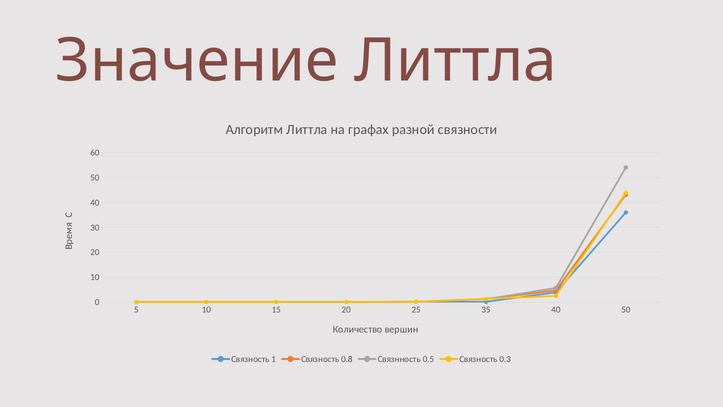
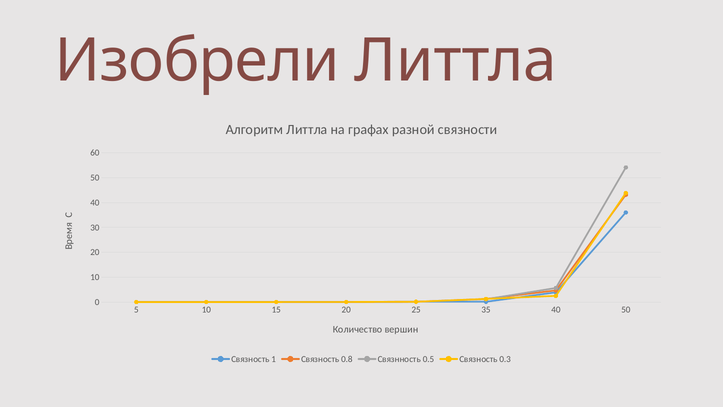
Значение: Значение -> Изобрели (197, 61)
